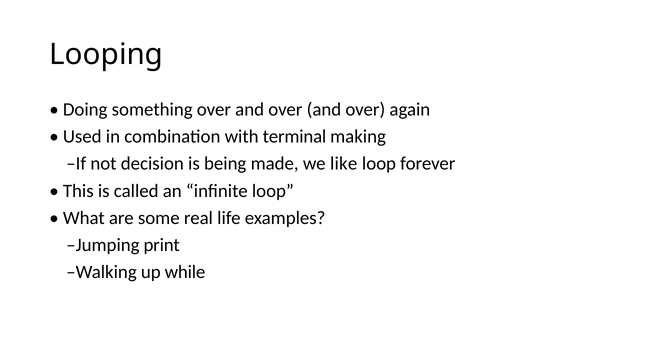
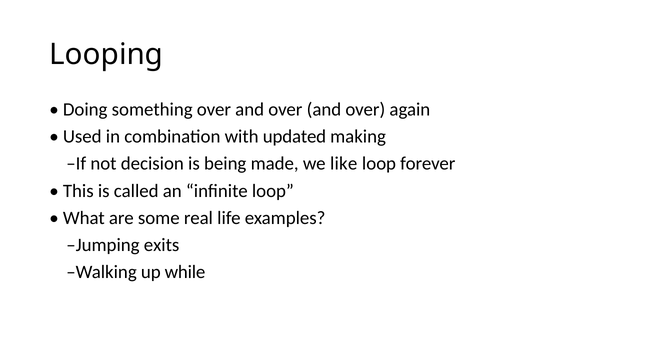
terminal: terminal -> updated (295, 137)
print: print -> exits (162, 245)
